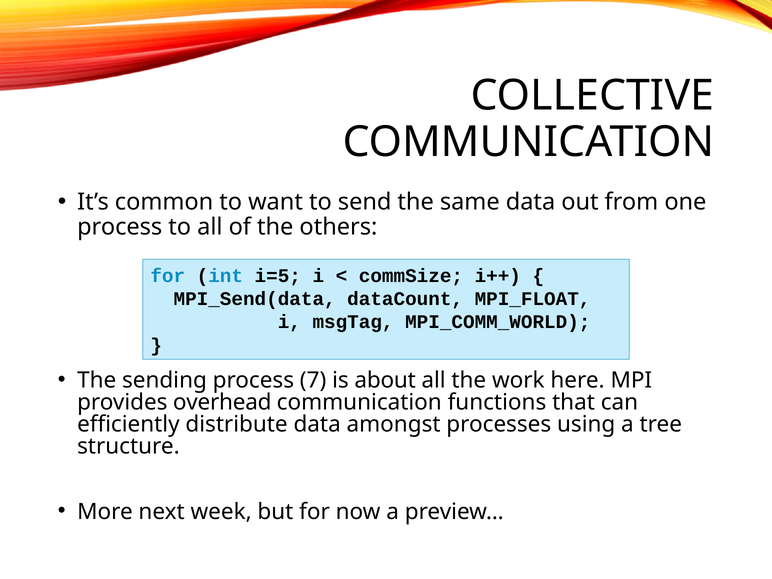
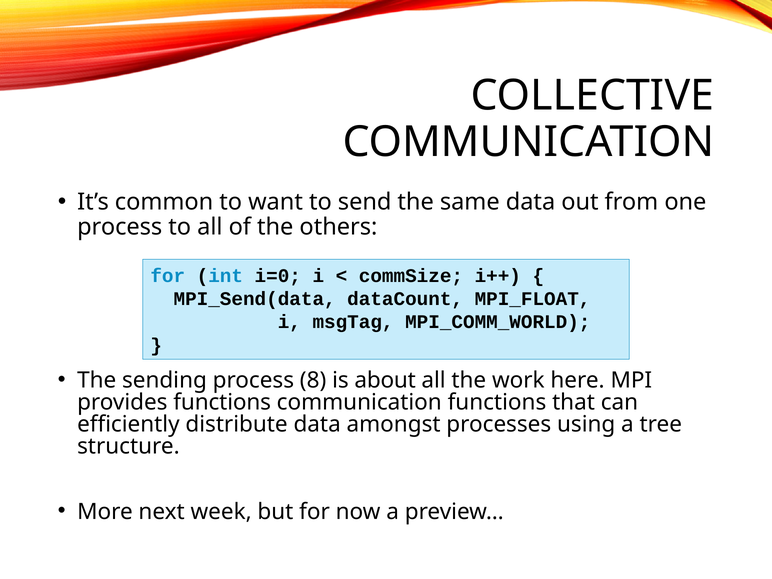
i=5: i=5 -> i=0 (278, 276)
7: 7 -> 8 (313, 380)
provides overhead: overhead -> functions (222, 402)
